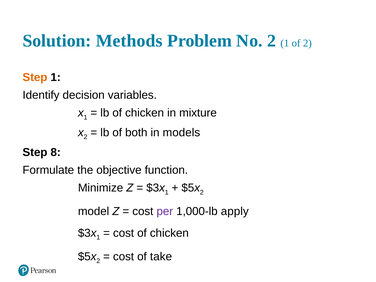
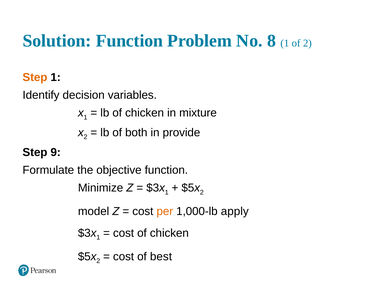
Solution Methods: Methods -> Function (129, 41)
o 2: 2 -> 8 (272, 41)
models: models -> provide (181, 133)
8: 8 -> 9 (56, 152)
per colour: purple -> orange (165, 211)
take: take -> best (161, 257)
